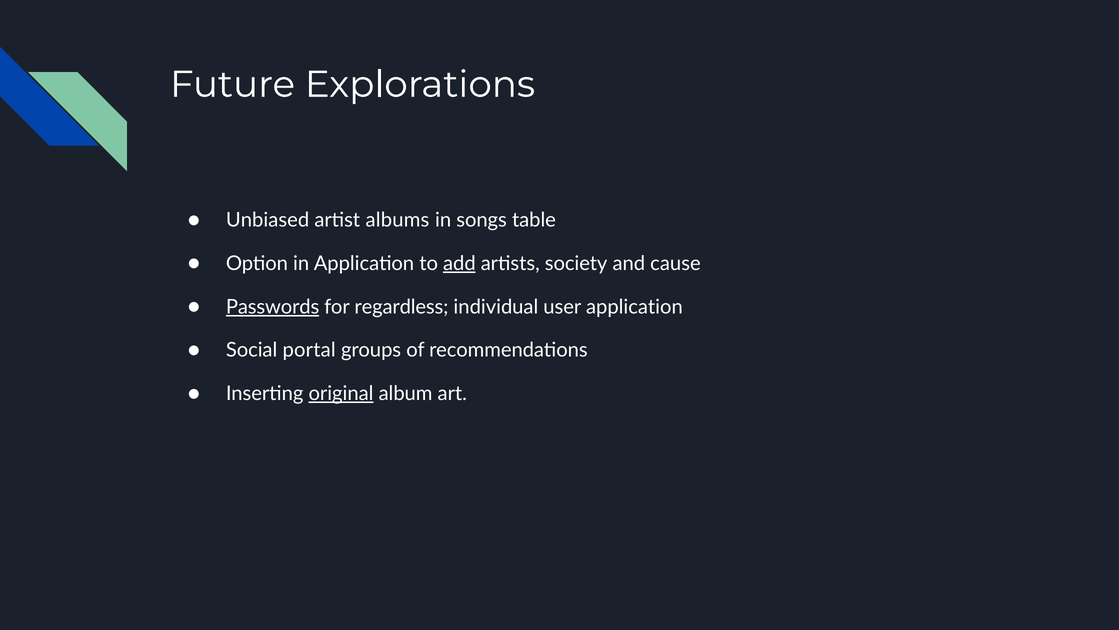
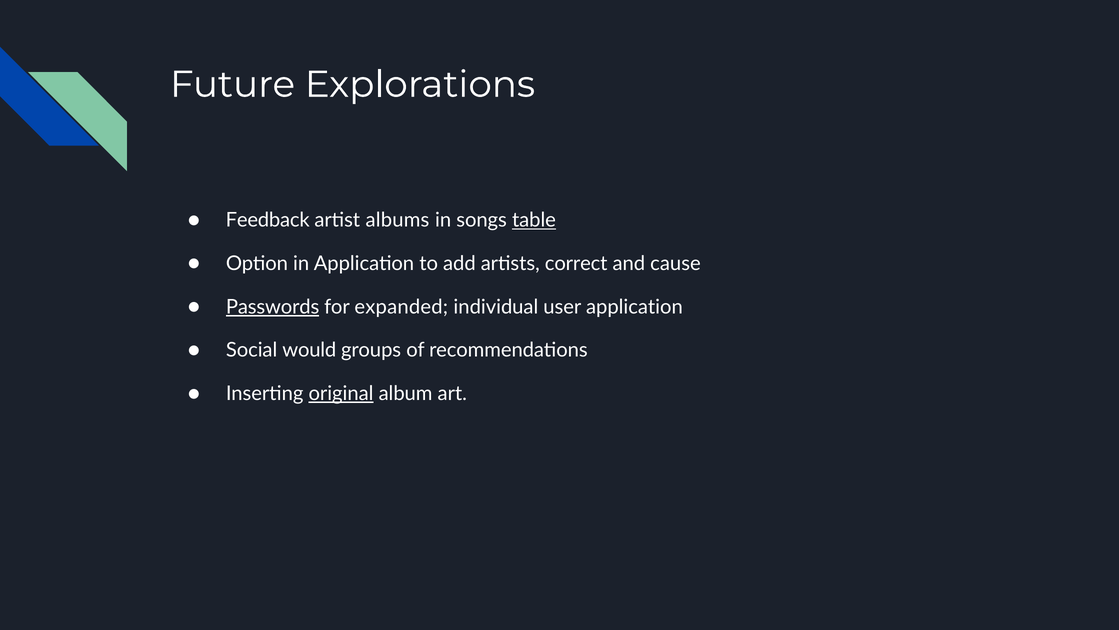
Unbiased: Unbiased -> Feedback (268, 220)
table underline: none -> present (534, 220)
add underline: present -> none (459, 263)
society: society -> correct (576, 263)
regardless: regardless -> expanded (401, 307)
portal: portal -> would (309, 350)
